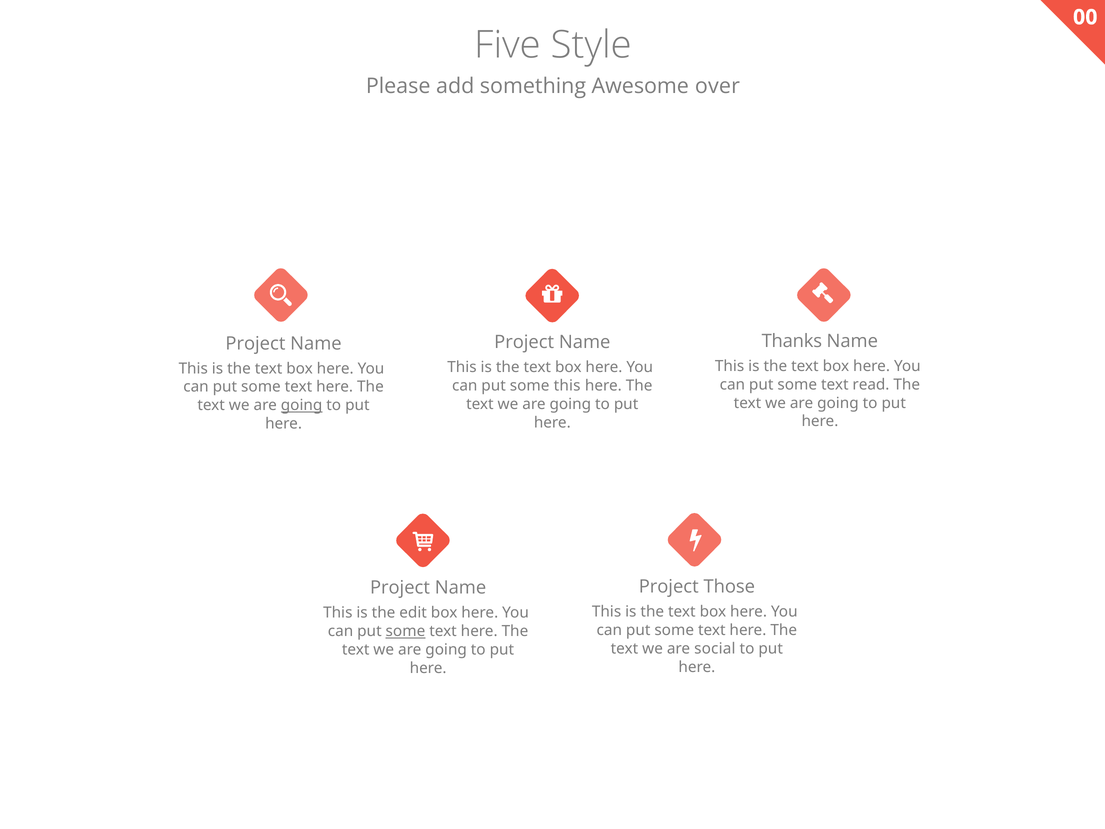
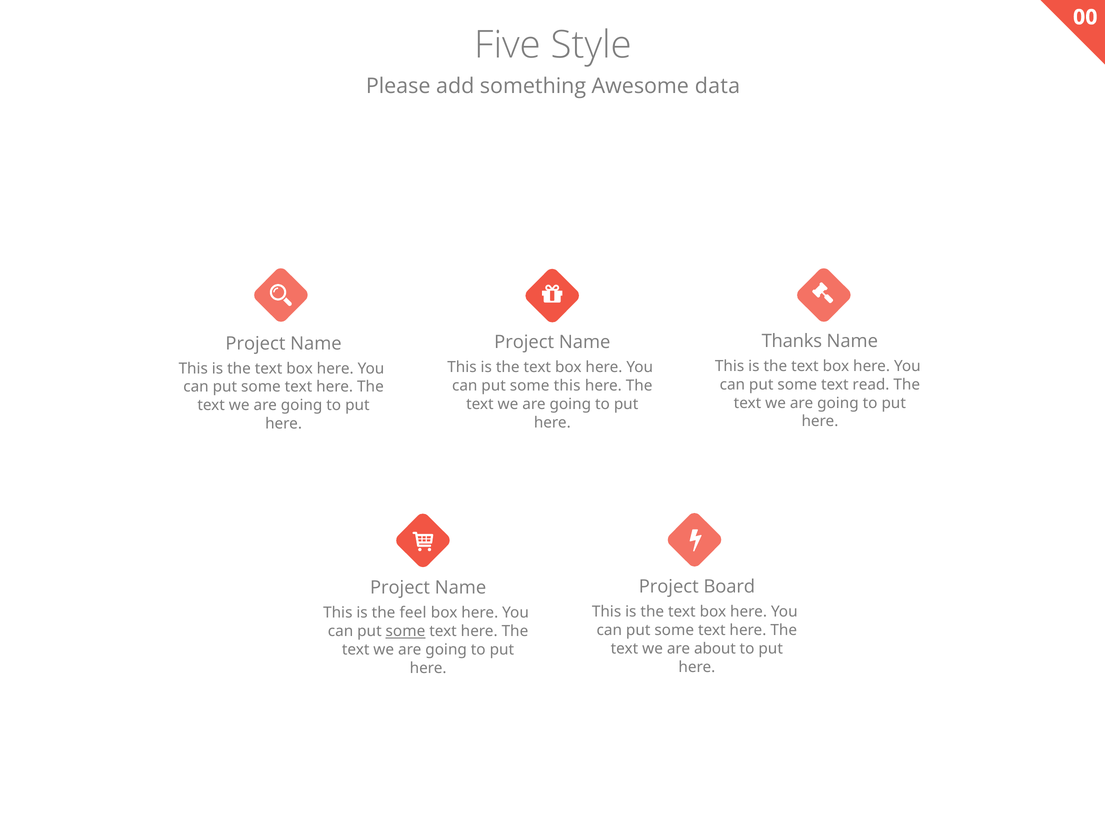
over: over -> data (717, 86)
going underline: present -> none (302, 405)
Those: Those -> Board (729, 587)
edit: edit -> feel (413, 613)
social: social -> about (715, 648)
